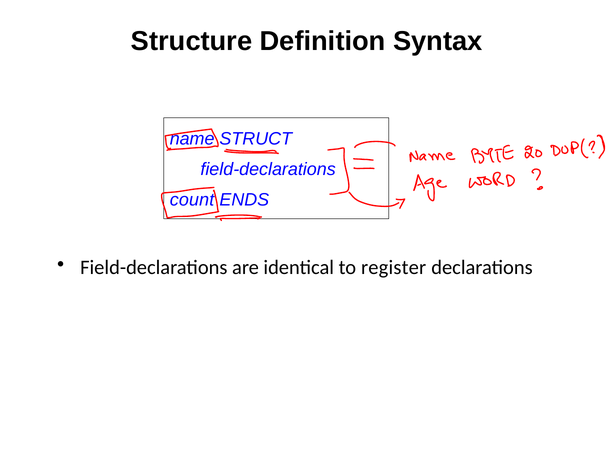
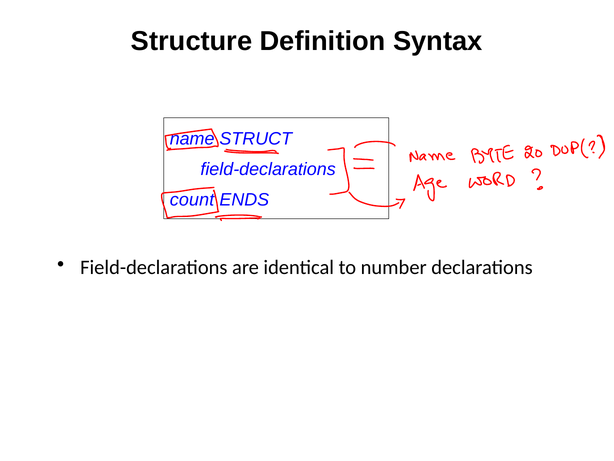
register: register -> number (394, 267)
